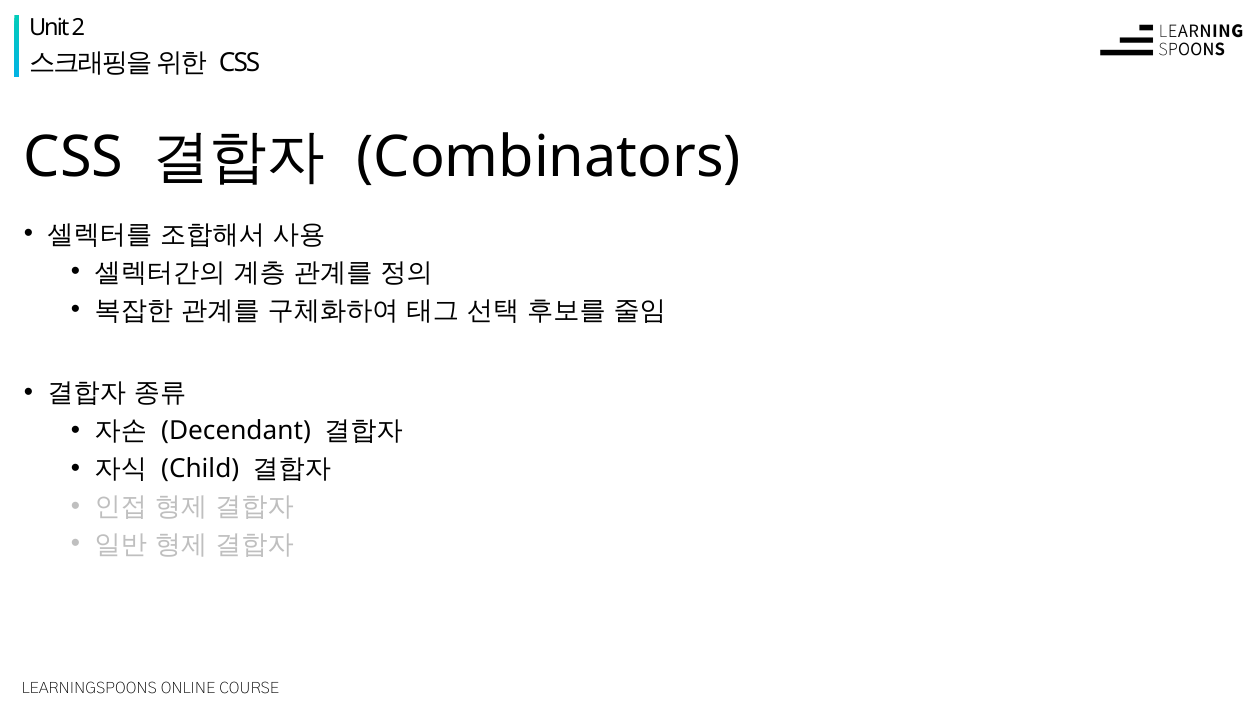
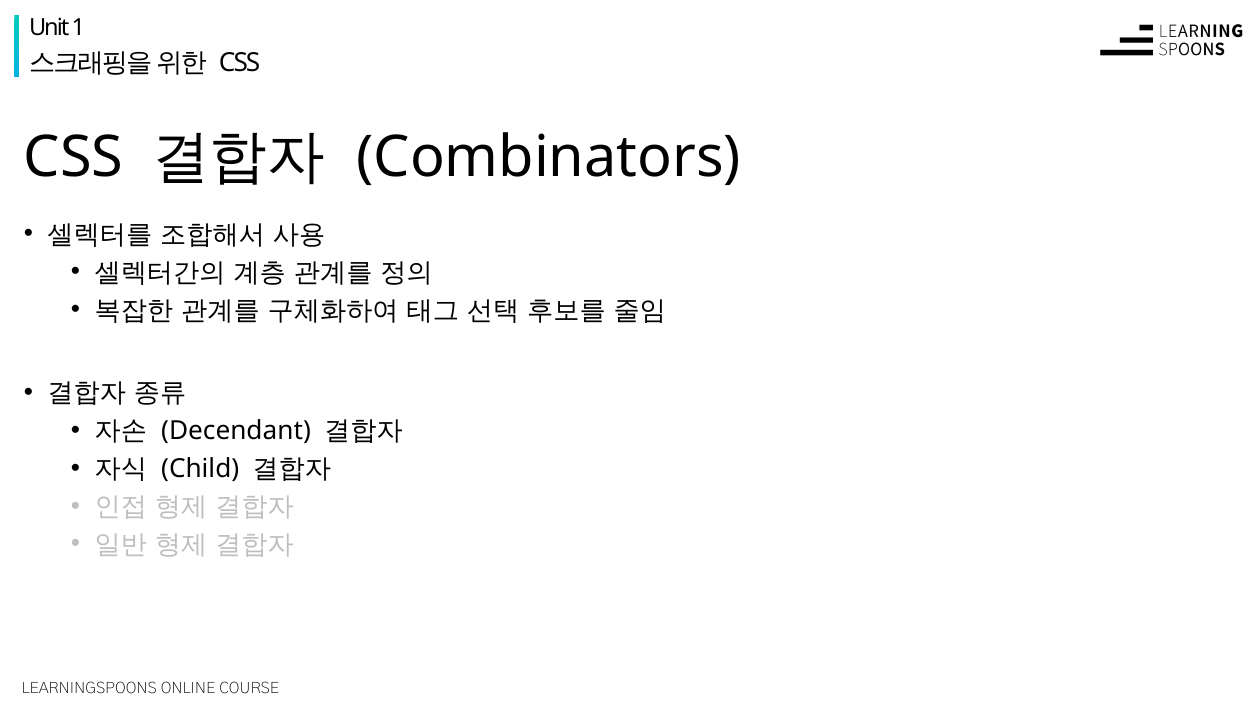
2: 2 -> 1 (78, 28)
